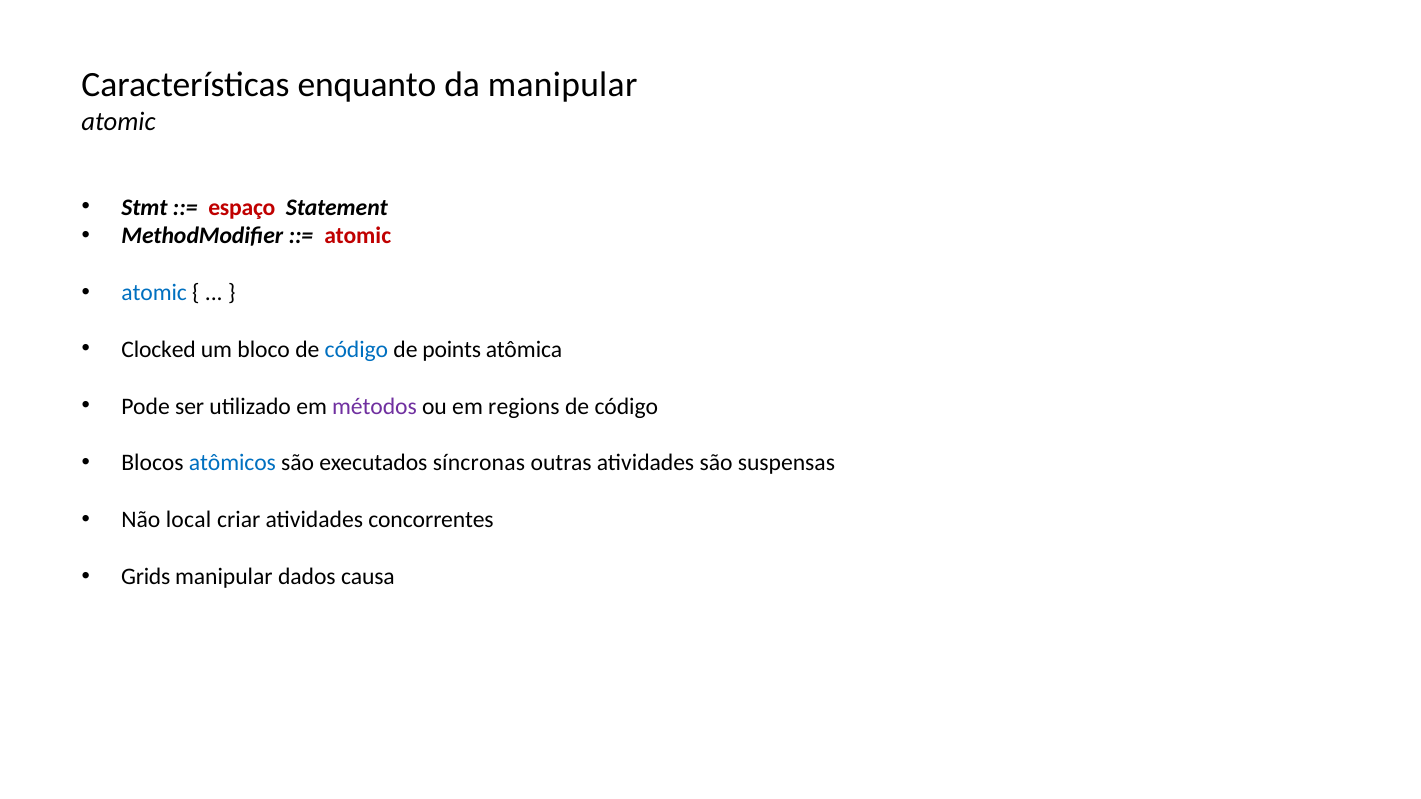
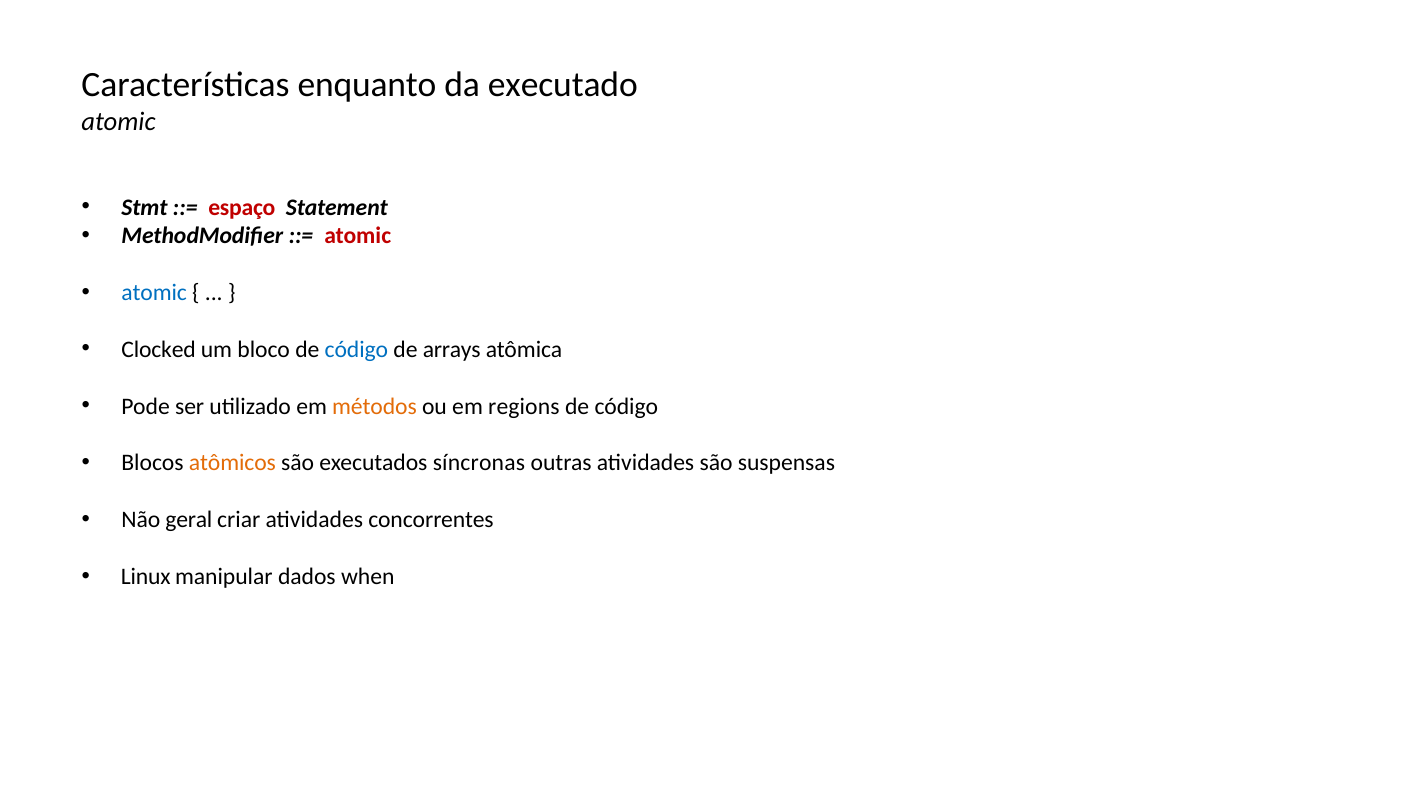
da manipular: manipular -> executado (563, 85)
points: points -> arrays (452, 350)
métodos colour: purple -> orange (374, 406)
atômicos colour: blue -> orange (232, 463)
local: local -> geral (189, 520)
Grids: Grids -> Linux (146, 577)
causa: causa -> when (368, 577)
